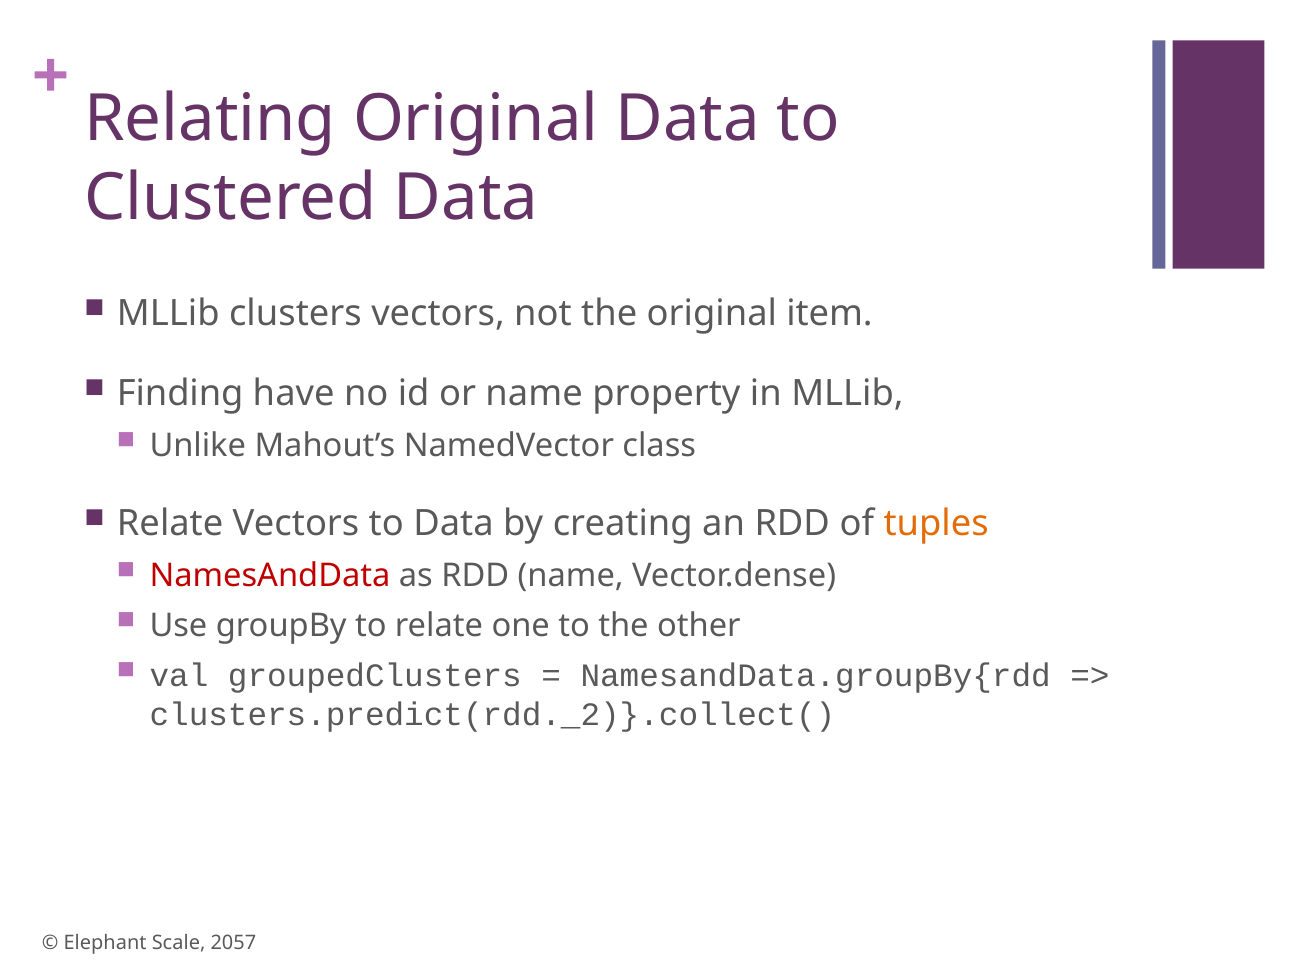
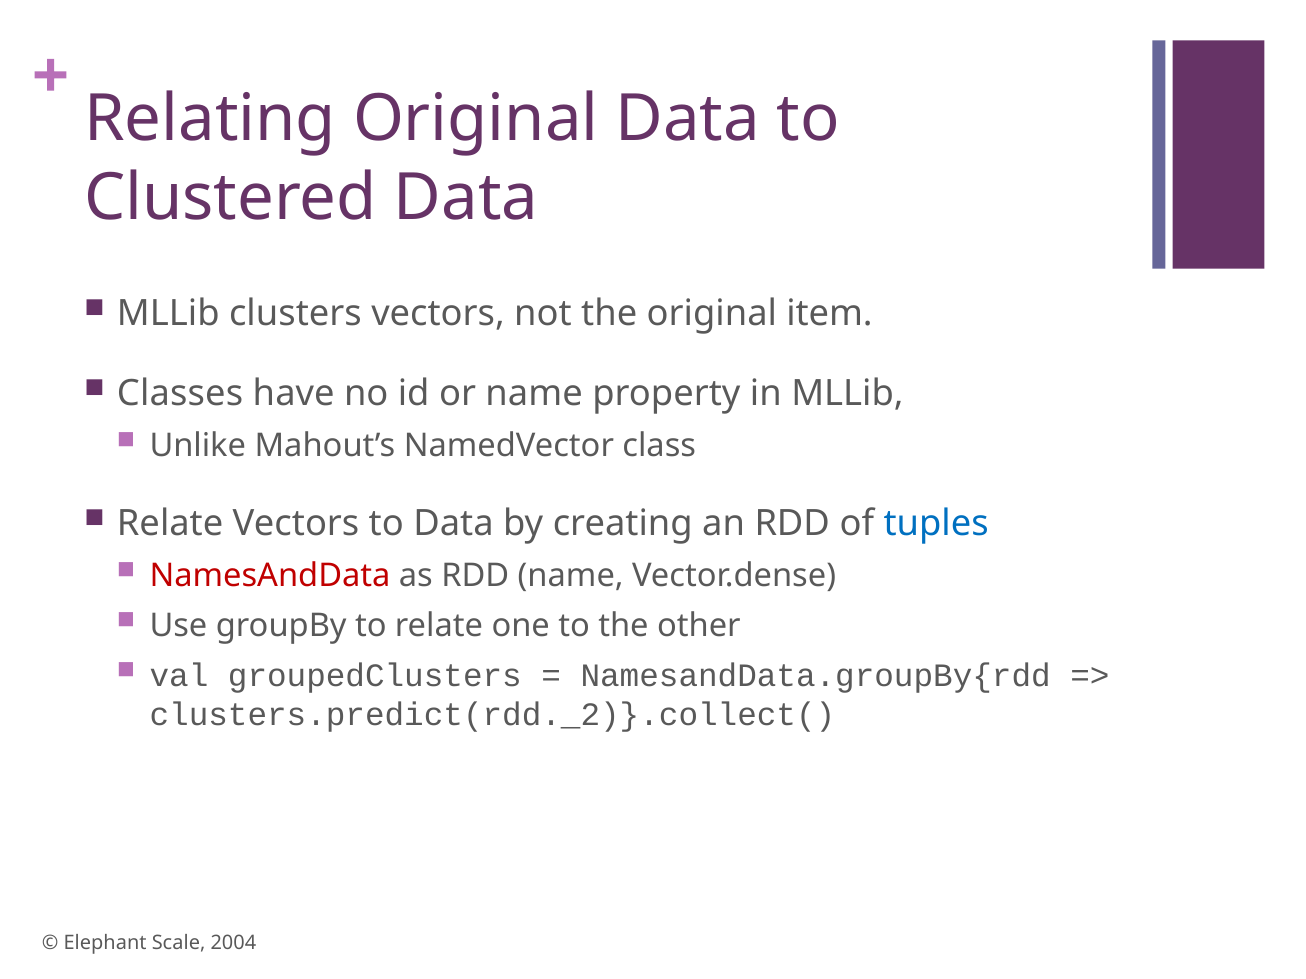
Finding: Finding -> Classes (180, 394)
tuples colour: orange -> blue (936, 524)
2057: 2057 -> 2004 (233, 943)
